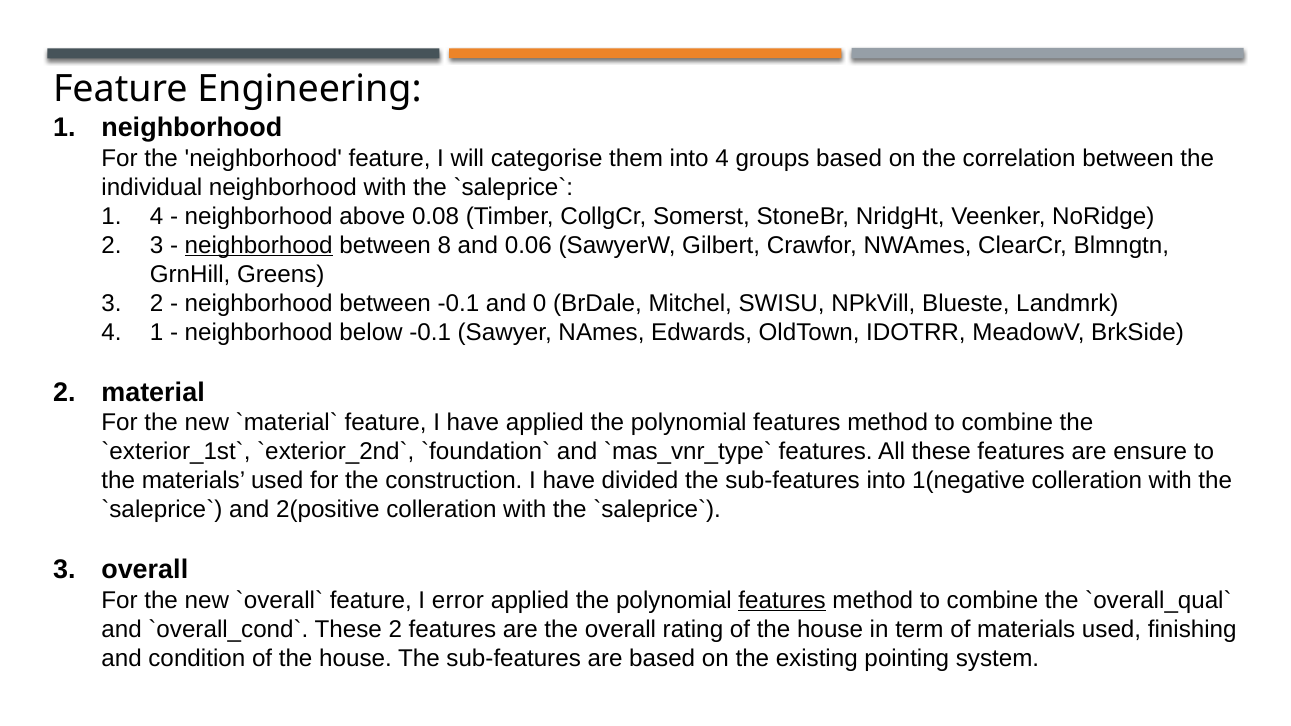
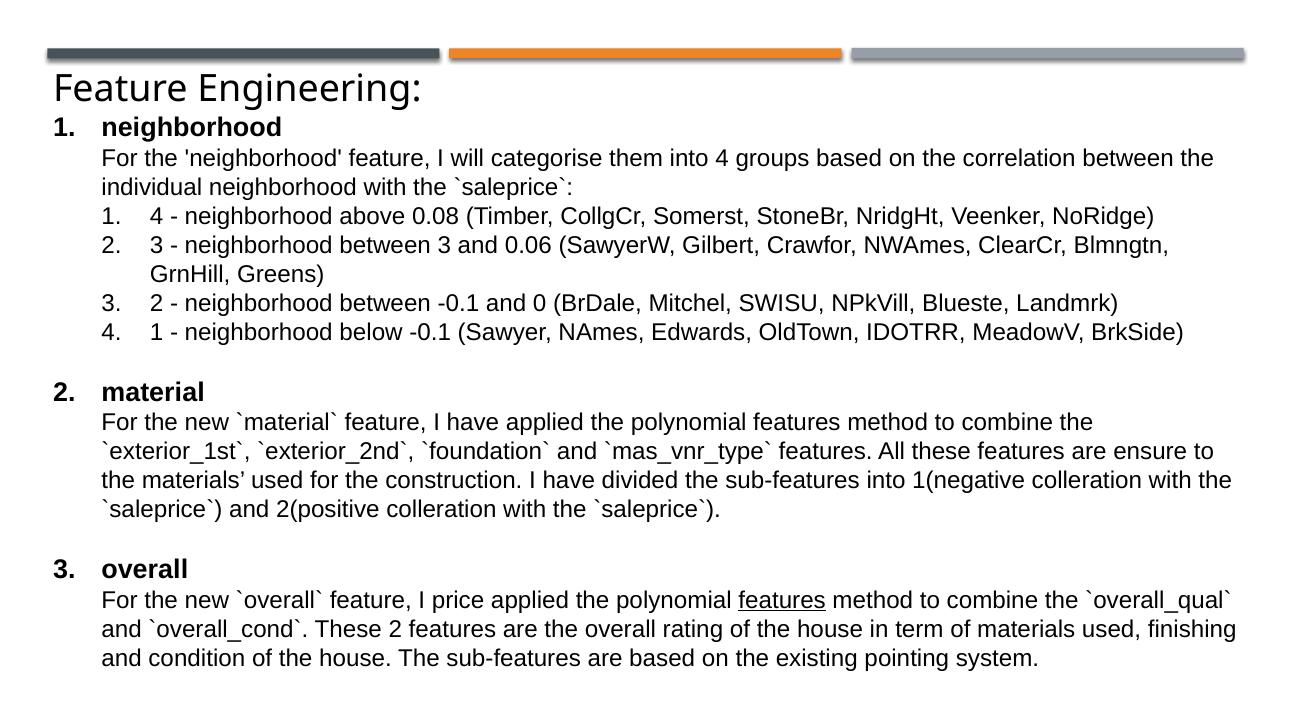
neighborhood underline: present -> none (259, 245)
between 8: 8 -> 3 (444, 245)
error: error -> price (458, 600)
